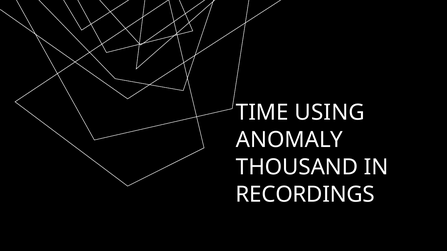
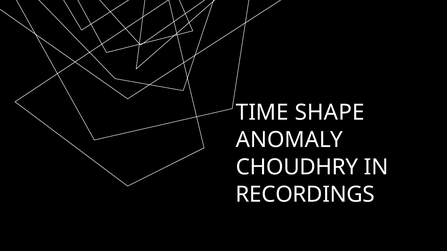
USING: USING -> SHAPE (330, 113)
THOUSAND: THOUSAND -> CHOUDHRY (297, 167)
